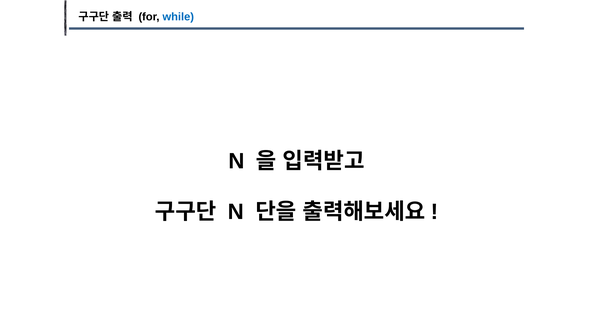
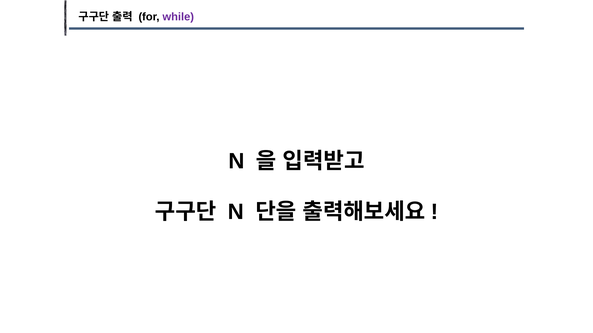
while colour: blue -> purple (178, 17)
